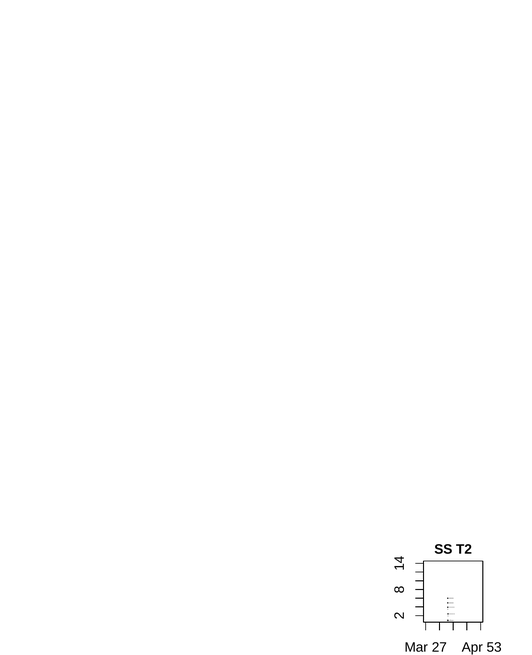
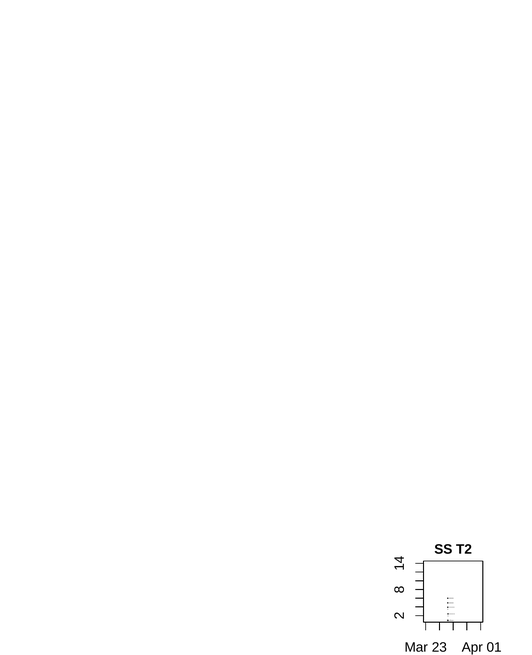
27: 27 -> 23 (439, 647)
53: 53 -> 01 (494, 647)
